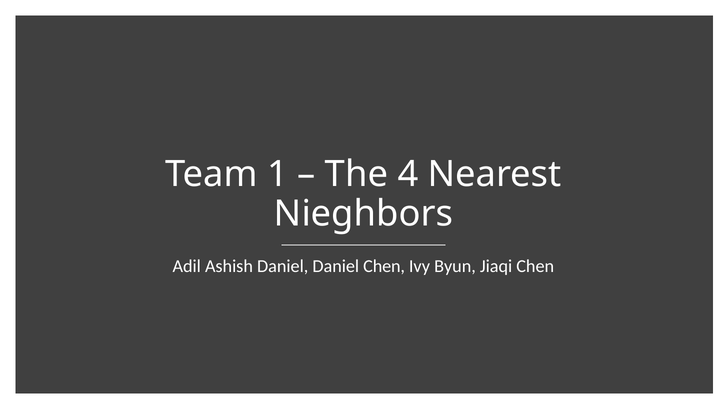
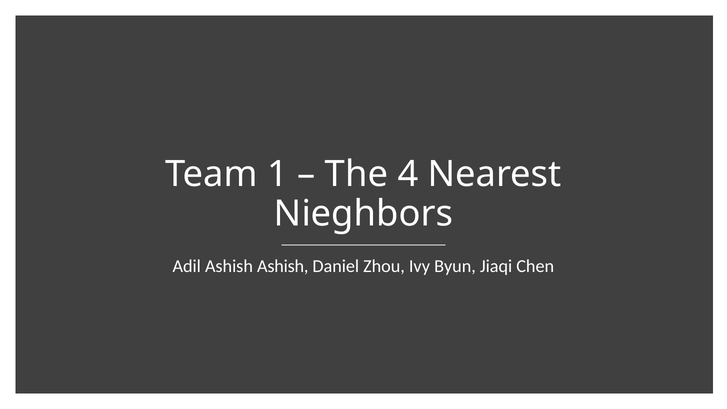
Ashish Daniel: Daniel -> Ashish (283, 266)
Daniel Chen: Chen -> Zhou (384, 266)
